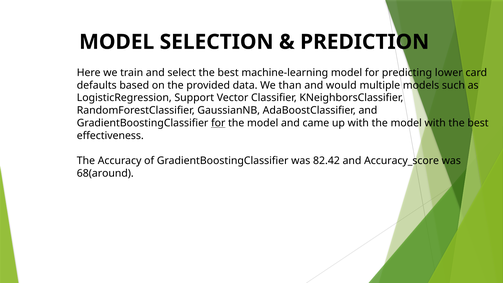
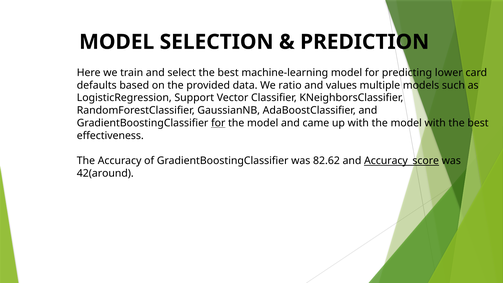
than: than -> ratio (290, 85)
would: would -> values (341, 85)
82.42: 82.42 -> 82.62 (326, 161)
Accuracy_score underline: none -> present (402, 161)
68(around: 68(around -> 42(around (105, 173)
